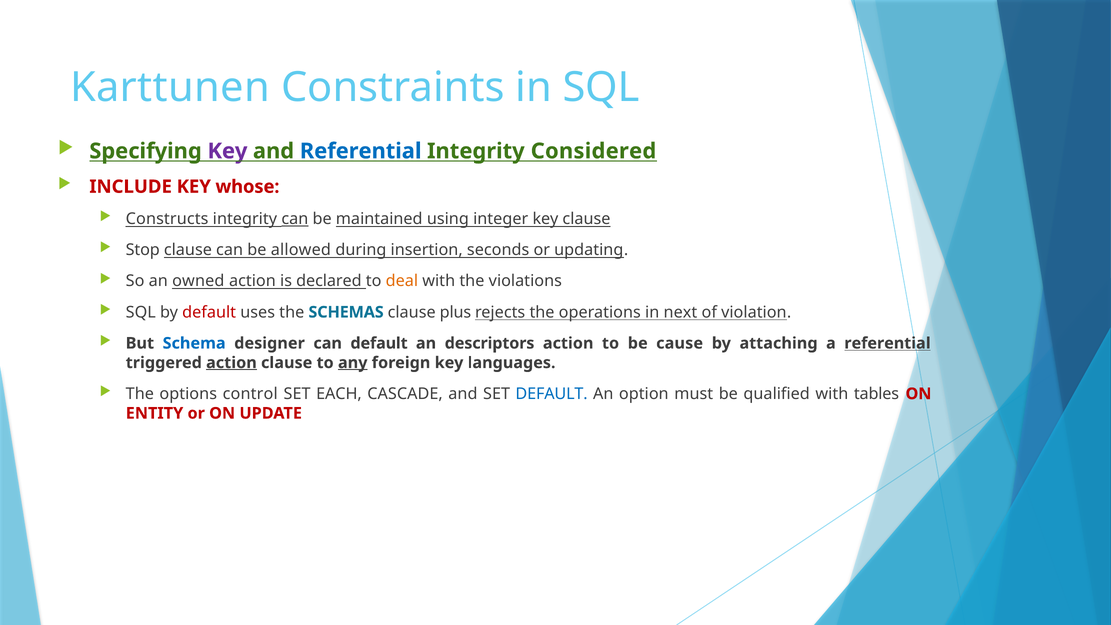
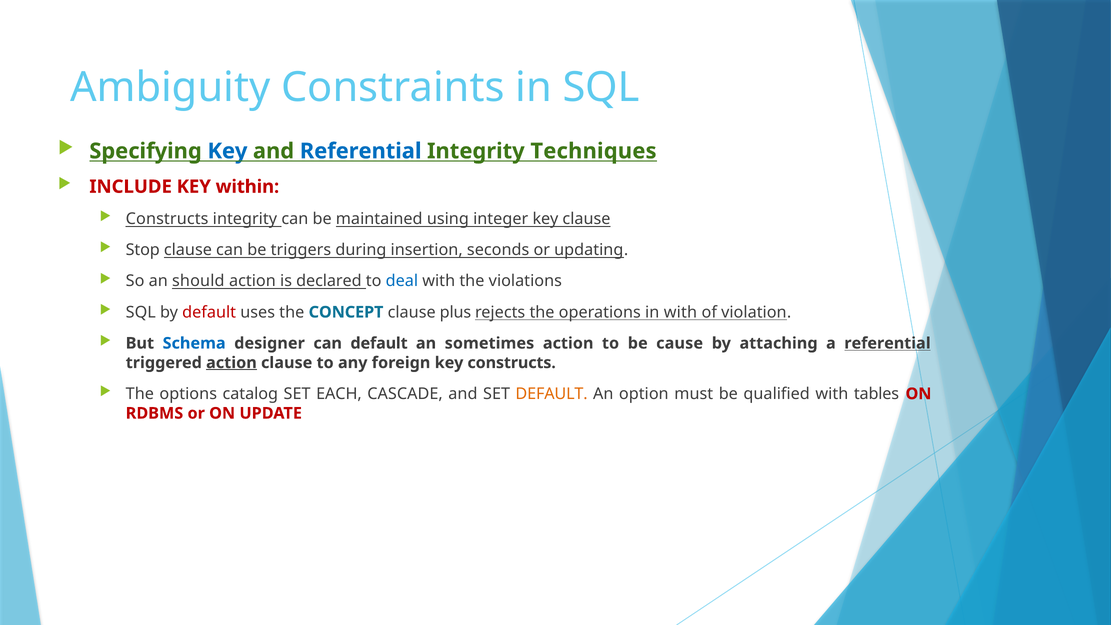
Karttunen: Karttunen -> Ambiguity (170, 88)
Key colour: purple -> blue (227, 151)
Considered: Considered -> Techniques (593, 151)
whose: whose -> within (247, 187)
can underline: present -> none (295, 219)
allowed: allowed -> triggers (301, 250)
owned: owned -> should (198, 281)
deal colour: orange -> blue (402, 281)
SCHEMAS: SCHEMAS -> CONCEPT (346, 312)
in next: next -> with (680, 312)
descriptors: descriptors -> sometimes (489, 343)
any underline: present -> none (353, 363)
key languages: languages -> constructs (512, 363)
control: control -> catalog (250, 394)
DEFAULT colour: blue -> orange (552, 394)
ENTITY: ENTITY -> RDBMS (154, 413)
